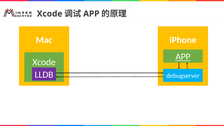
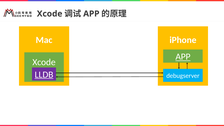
LLDB underline: none -> present (44, 75)
